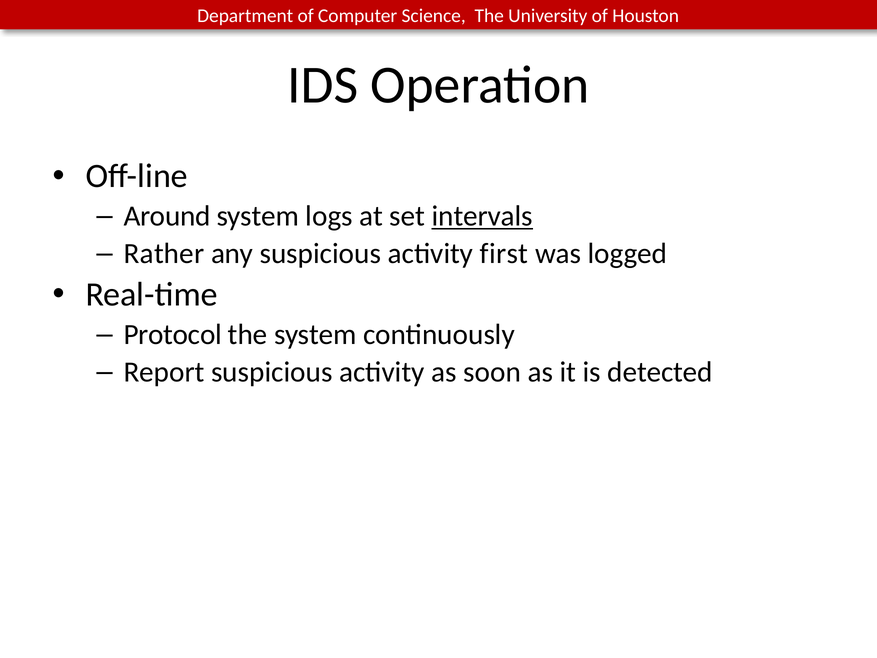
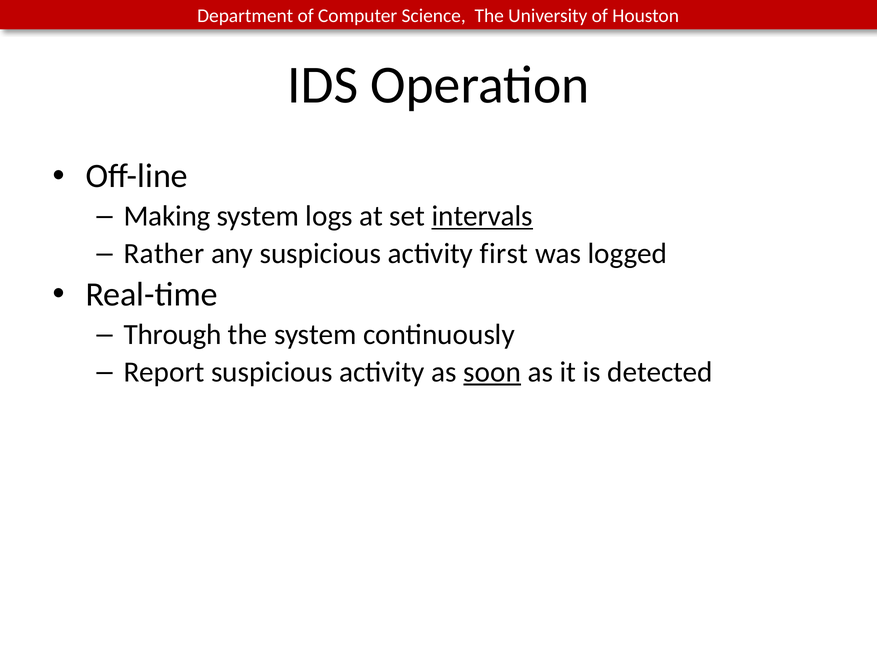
Around: Around -> Making (167, 216)
Protocol: Protocol -> Through (173, 334)
soon underline: none -> present (492, 372)
